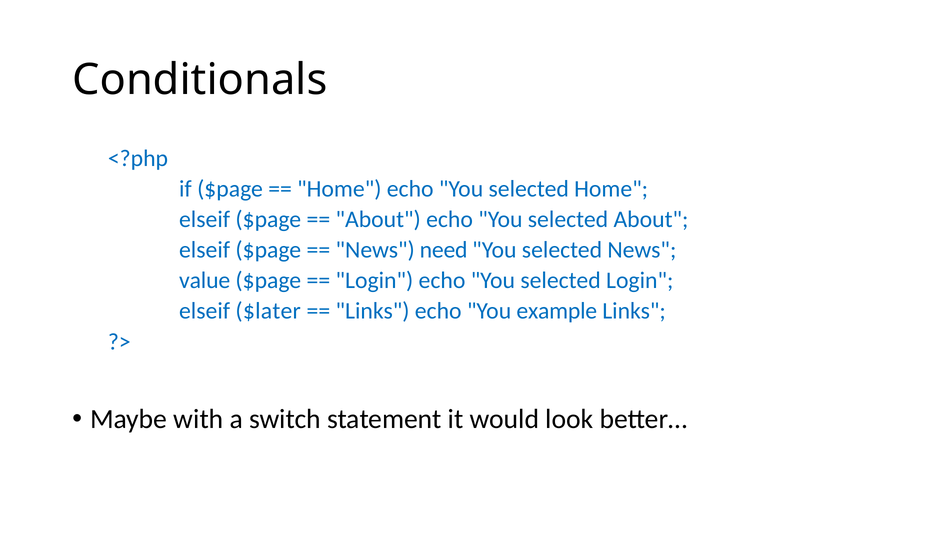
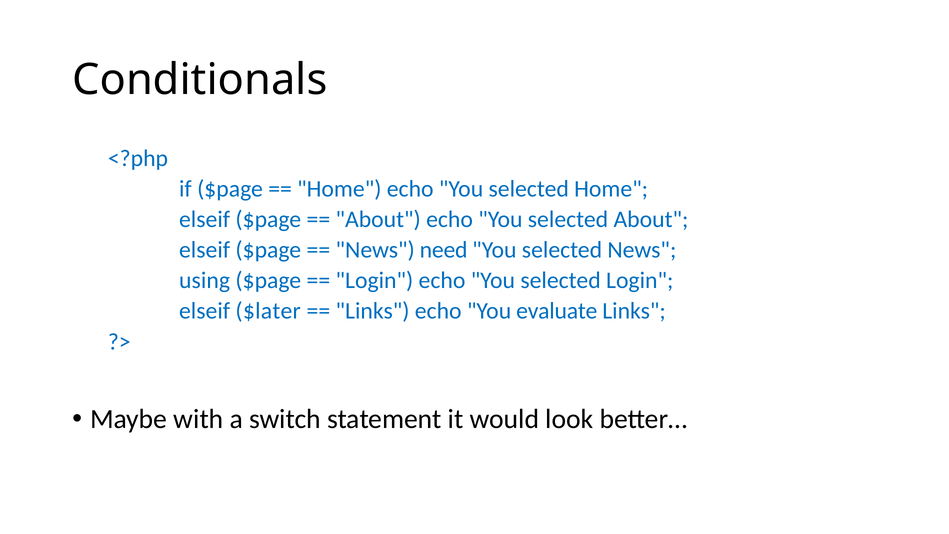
value: value -> using (205, 281)
example: example -> evaluate (557, 311)
